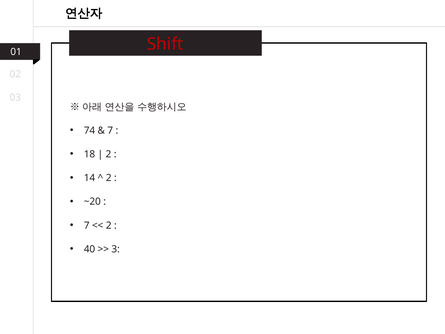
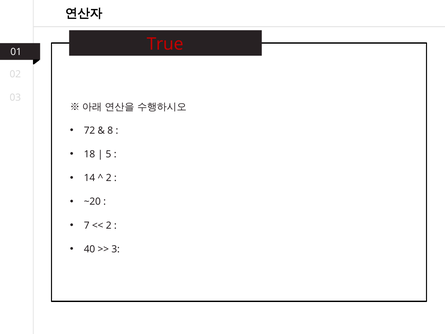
Shift: Shift -> True (165, 44)
74: 74 -> 72 (89, 130)
7: 7 -> 8 (110, 130)
2: 2 -> 5 (108, 154)
